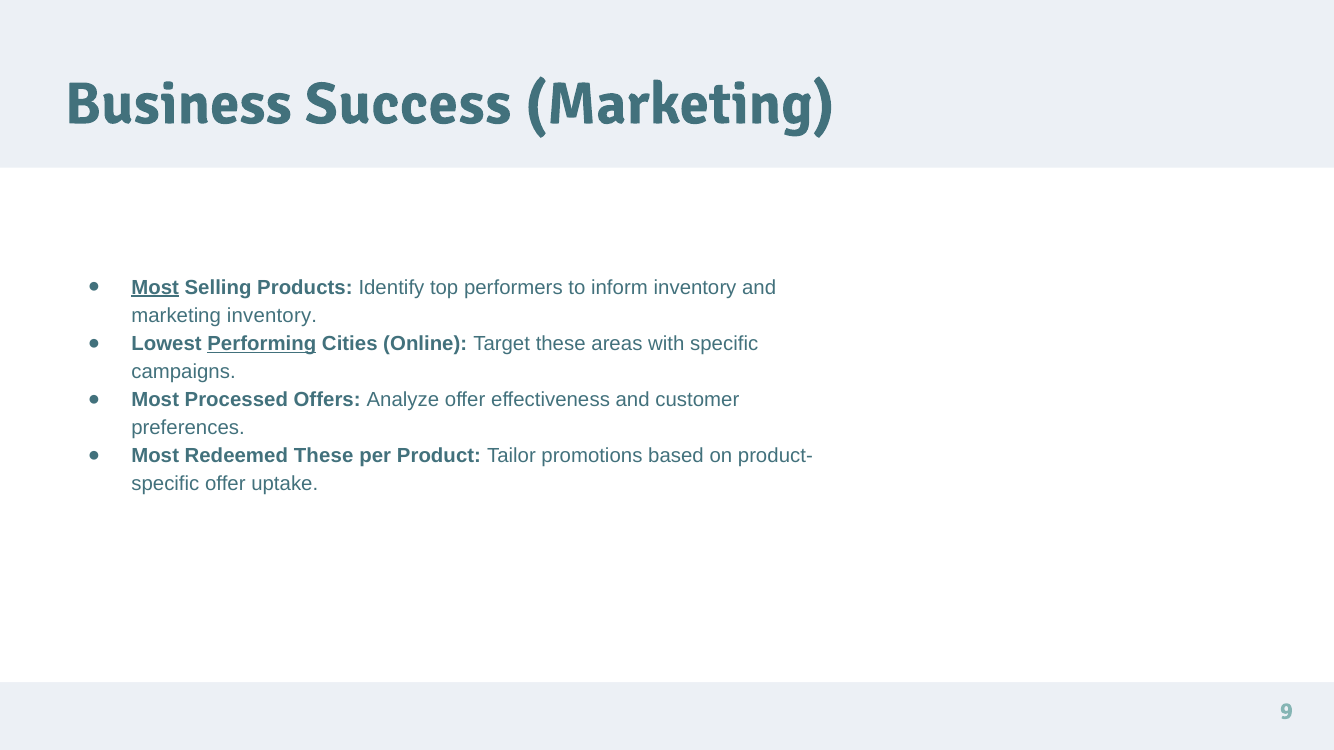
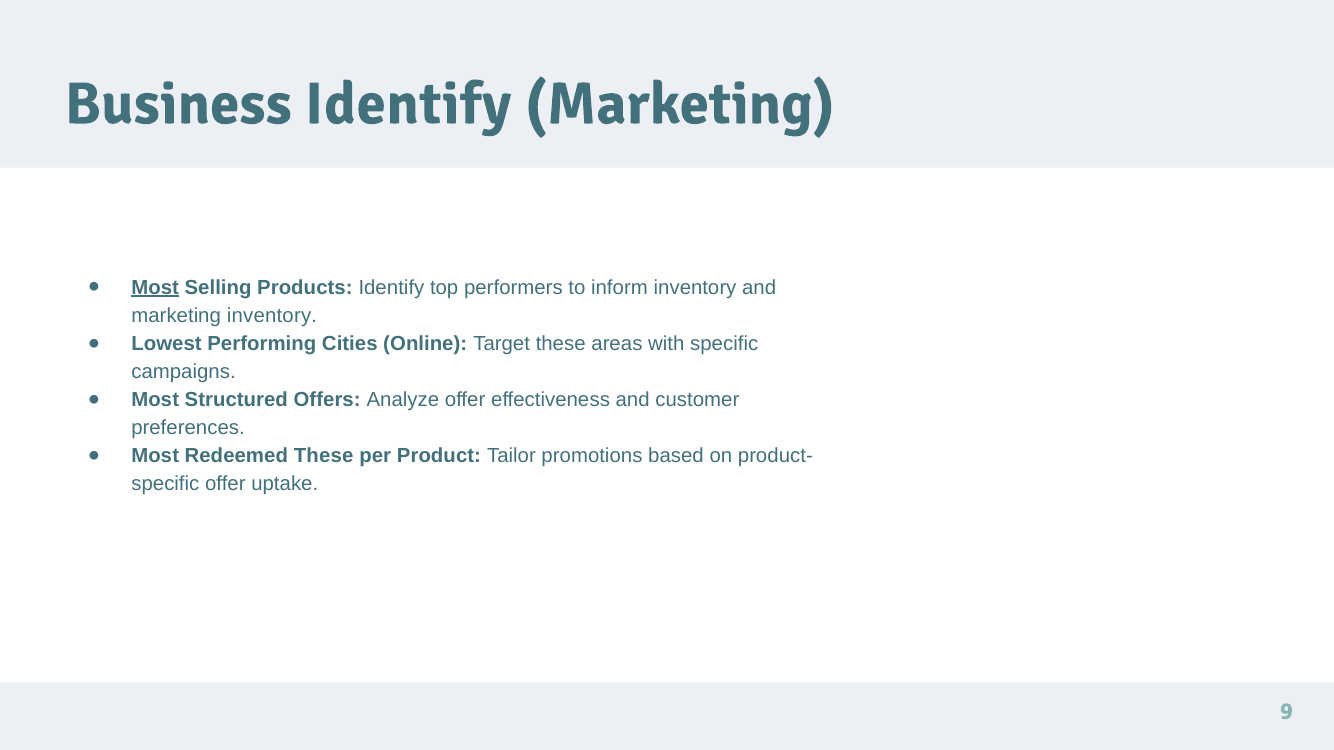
Business Success: Success -> Identify (408, 104)
Performing underline: present -> none (262, 344)
Processed: Processed -> Structured (236, 400)
